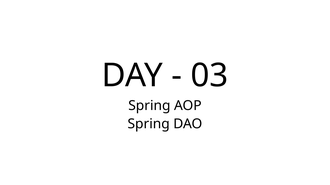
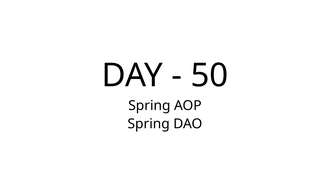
03: 03 -> 50 (209, 76)
